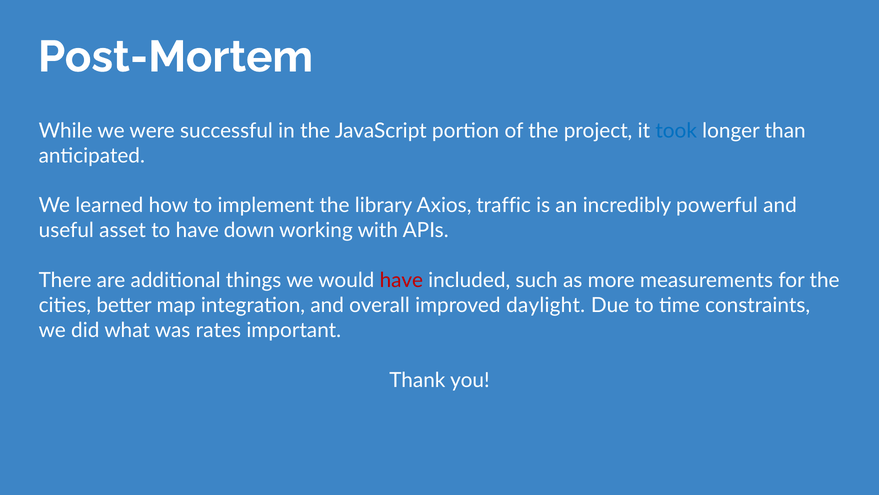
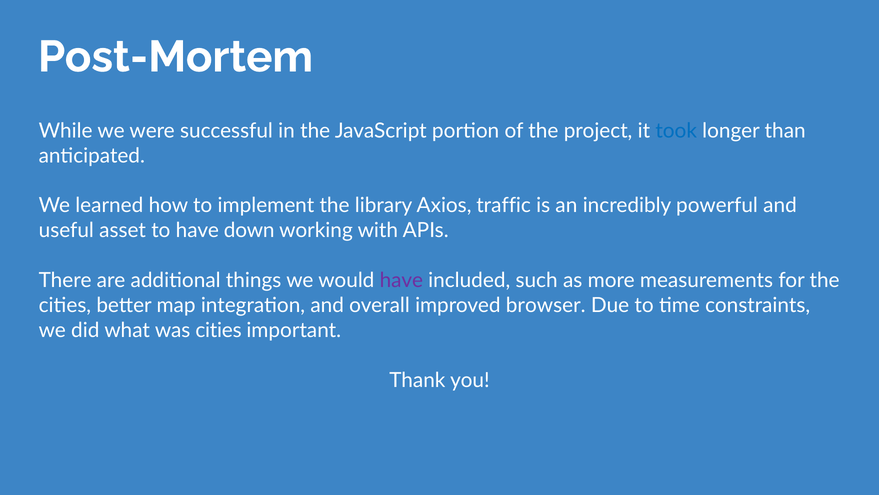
have colour: red -> purple (401, 280)
daylight: daylight -> browser (546, 305)
was rates: rates -> cities (219, 330)
